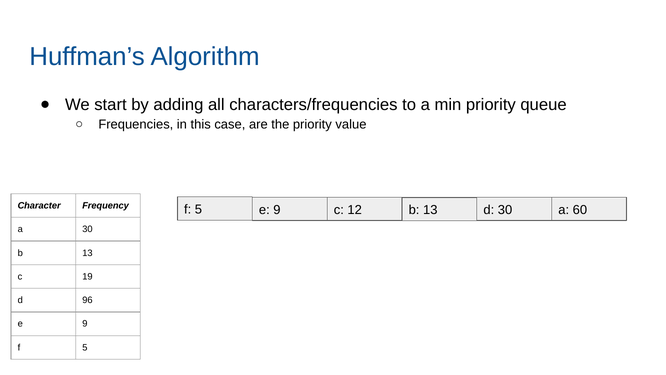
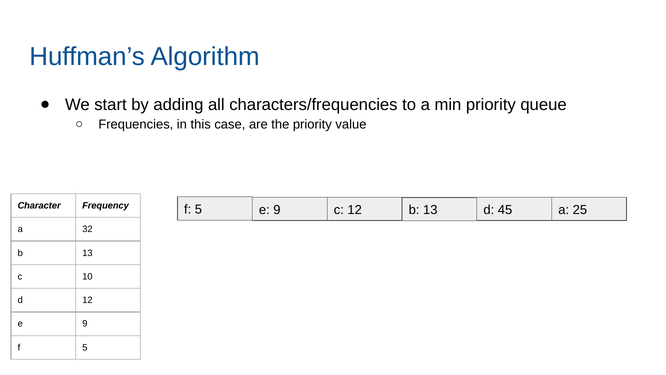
d 30: 30 -> 45 (505, 210)
60: 60 -> 25 (580, 210)
a 30: 30 -> 32 (87, 229)
19: 19 -> 10 (87, 276)
d 96: 96 -> 12 (87, 300)
